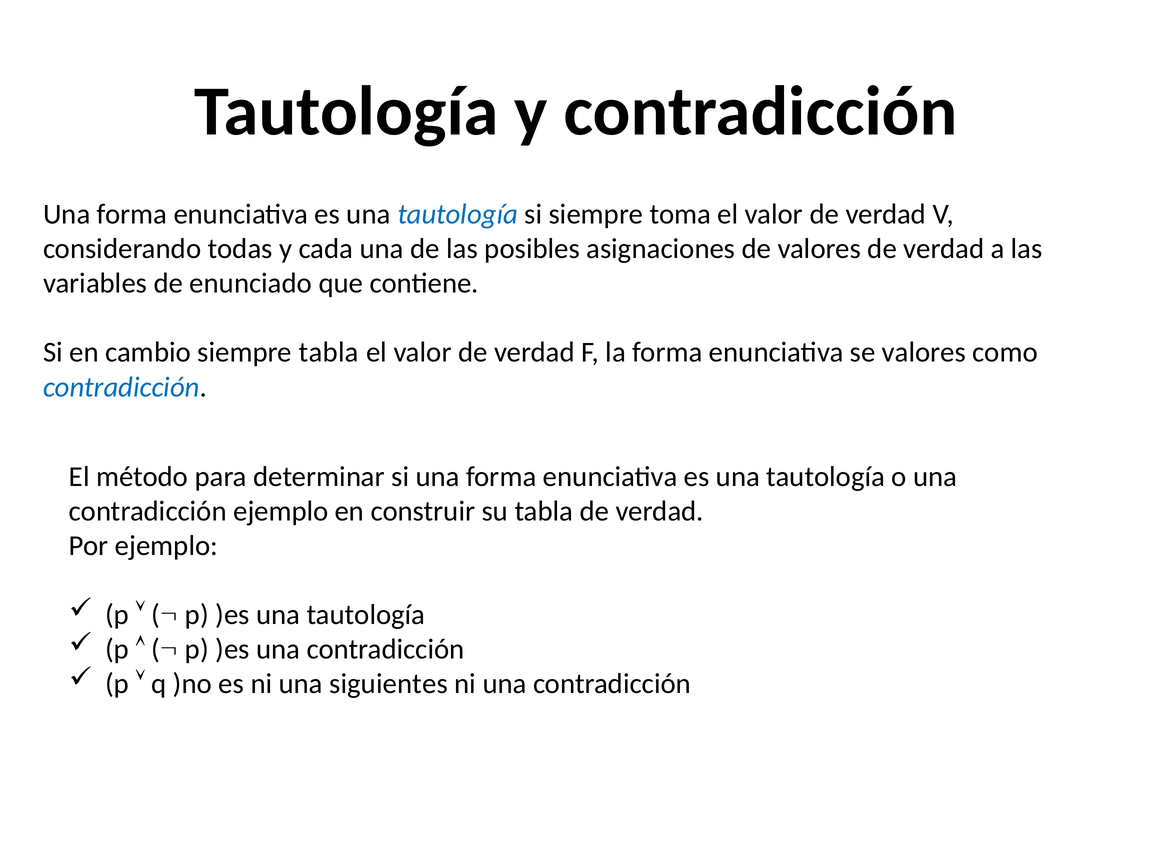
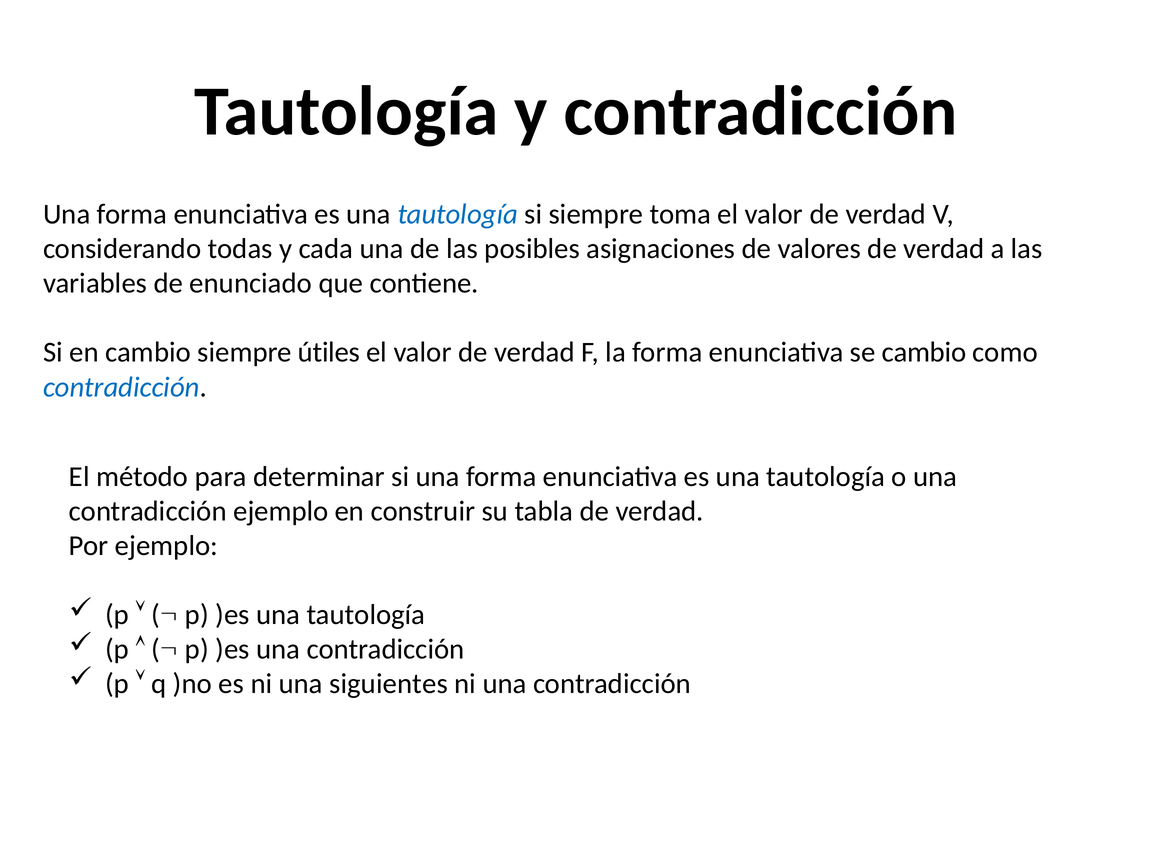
siempre tabla: tabla -> útiles (329, 353)
se valores: valores -> cambio (924, 353)
